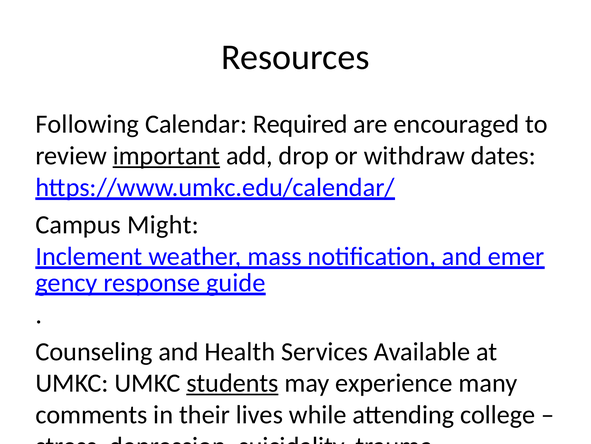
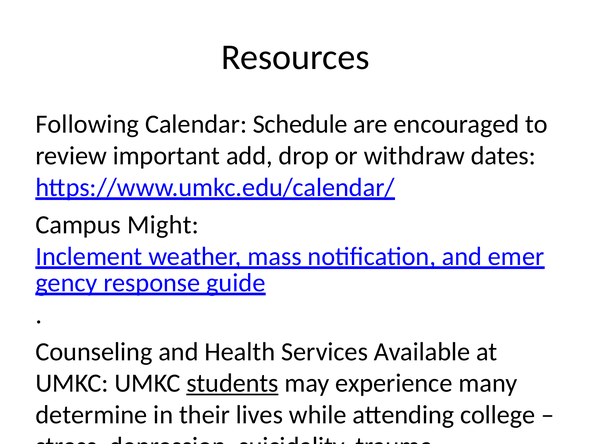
Calendar Required: Required -> Schedule (300, 124)
important underline: present -> none (166, 156)
comments: comments -> determine (91, 414)
